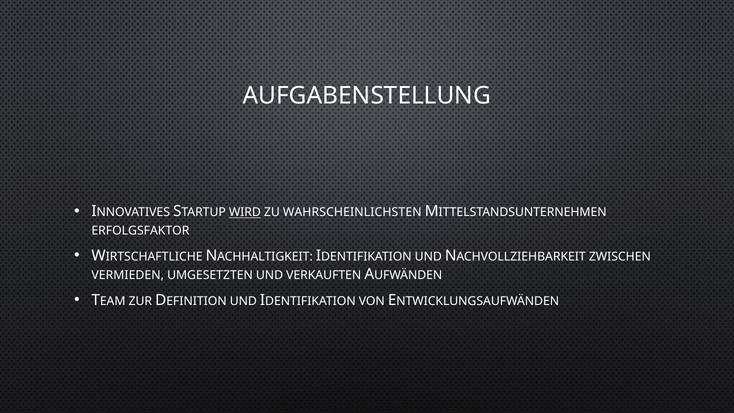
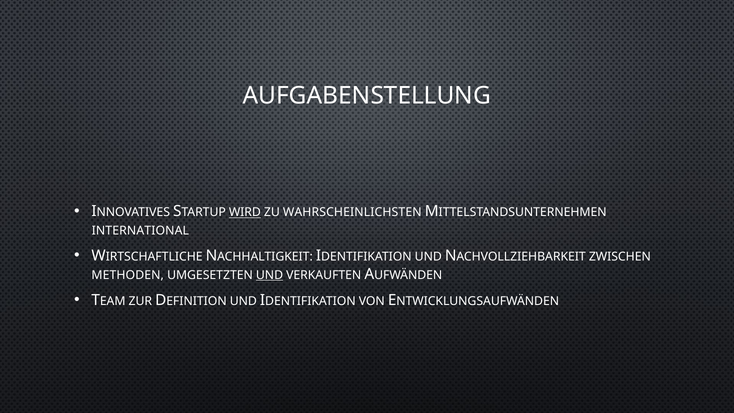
ERFOLGSFAKTOR: ERFOLGSFAKTOR -> INTERNATIONAL (140, 231)
VERMIEDEN: VERMIEDEN -> METHODEN (128, 275)
UND underline: none -> present (270, 275)
